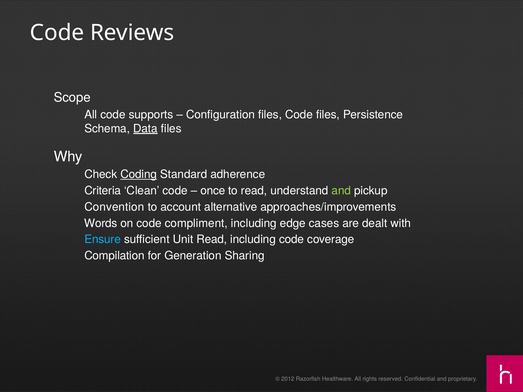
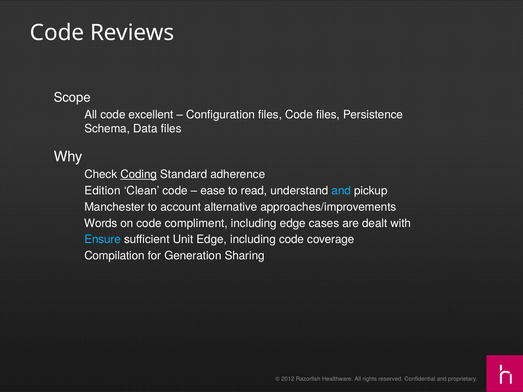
supports: supports -> excellent (151, 115)
Data underline: present -> none (145, 129)
Criteria: Criteria -> Edition (103, 191)
once: once -> ease (213, 191)
and colour: light green -> light blue (341, 191)
Convention: Convention -> Manchester (114, 207)
Unit Read: Read -> Edge (212, 240)
